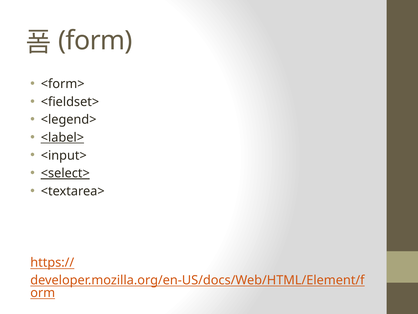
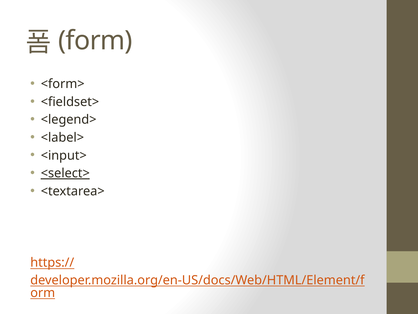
<label> underline: present -> none (62, 137)
